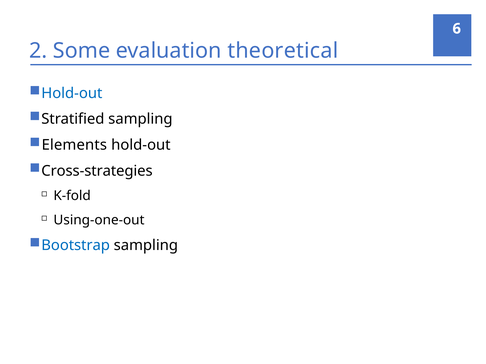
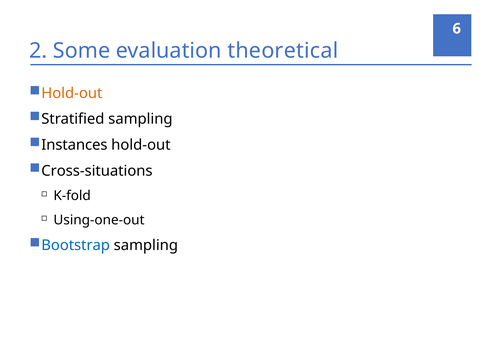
Hold-out colour: blue -> orange (72, 93)
Elements: Elements -> Instances (74, 145)
Cross-strategies: Cross-strategies -> Cross-situations (97, 171)
